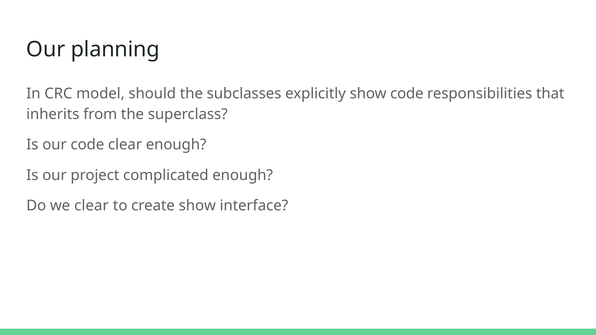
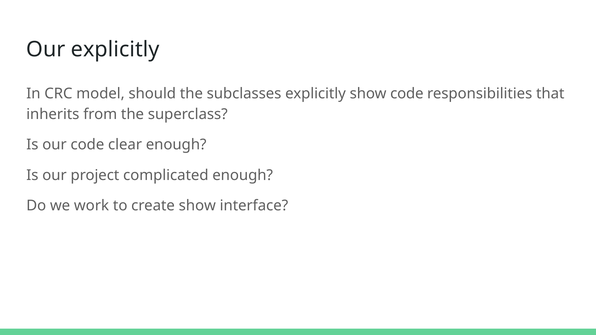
Our planning: planning -> explicitly (115, 49)
we clear: clear -> work (91, 206)
